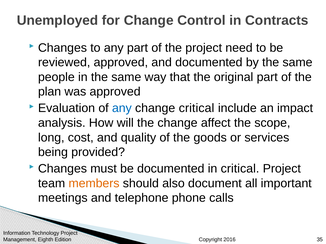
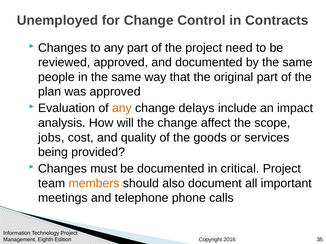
any colour: blue -> orange (122, 108)
change critical: critical -> delays (197, 108)
long: long -> jobs (51, 138)
